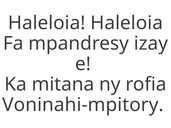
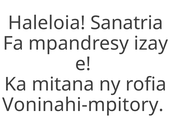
Haleloia Haleloia: Haleloia -> Sanatria (127, 23)
